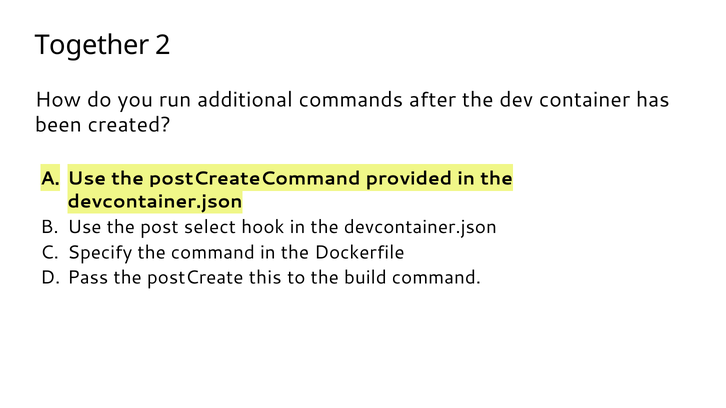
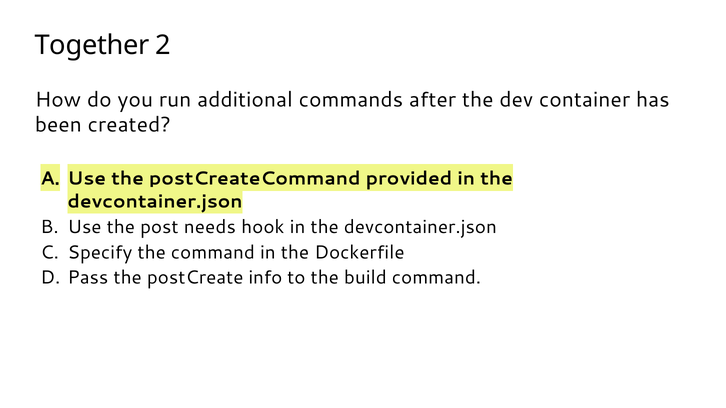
select: select -> needs (210, 227)
this: this -> info (265, 278)
